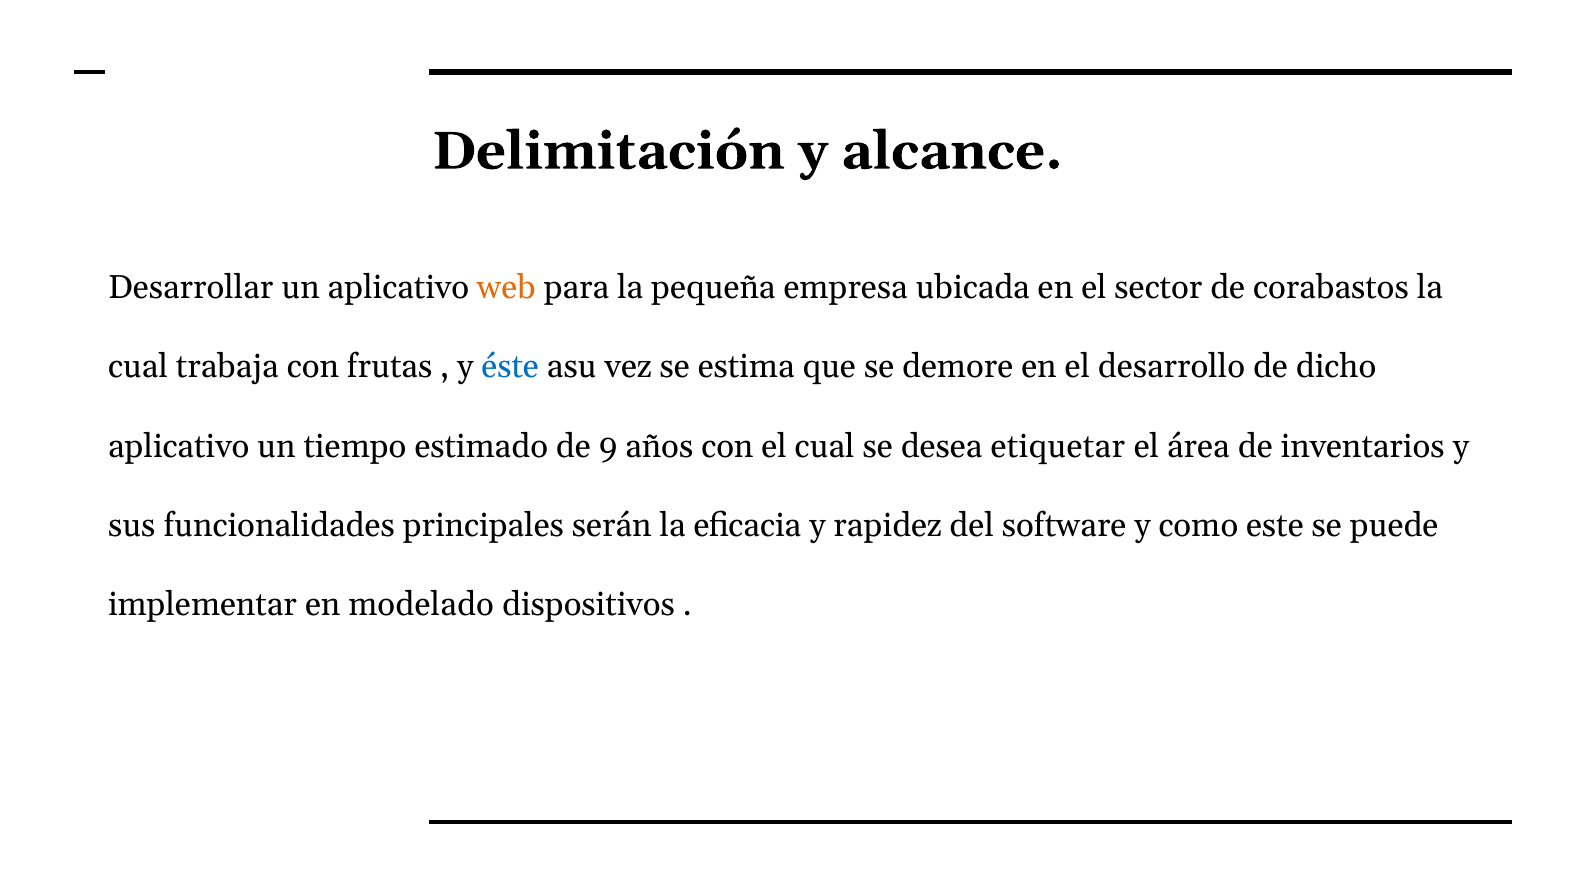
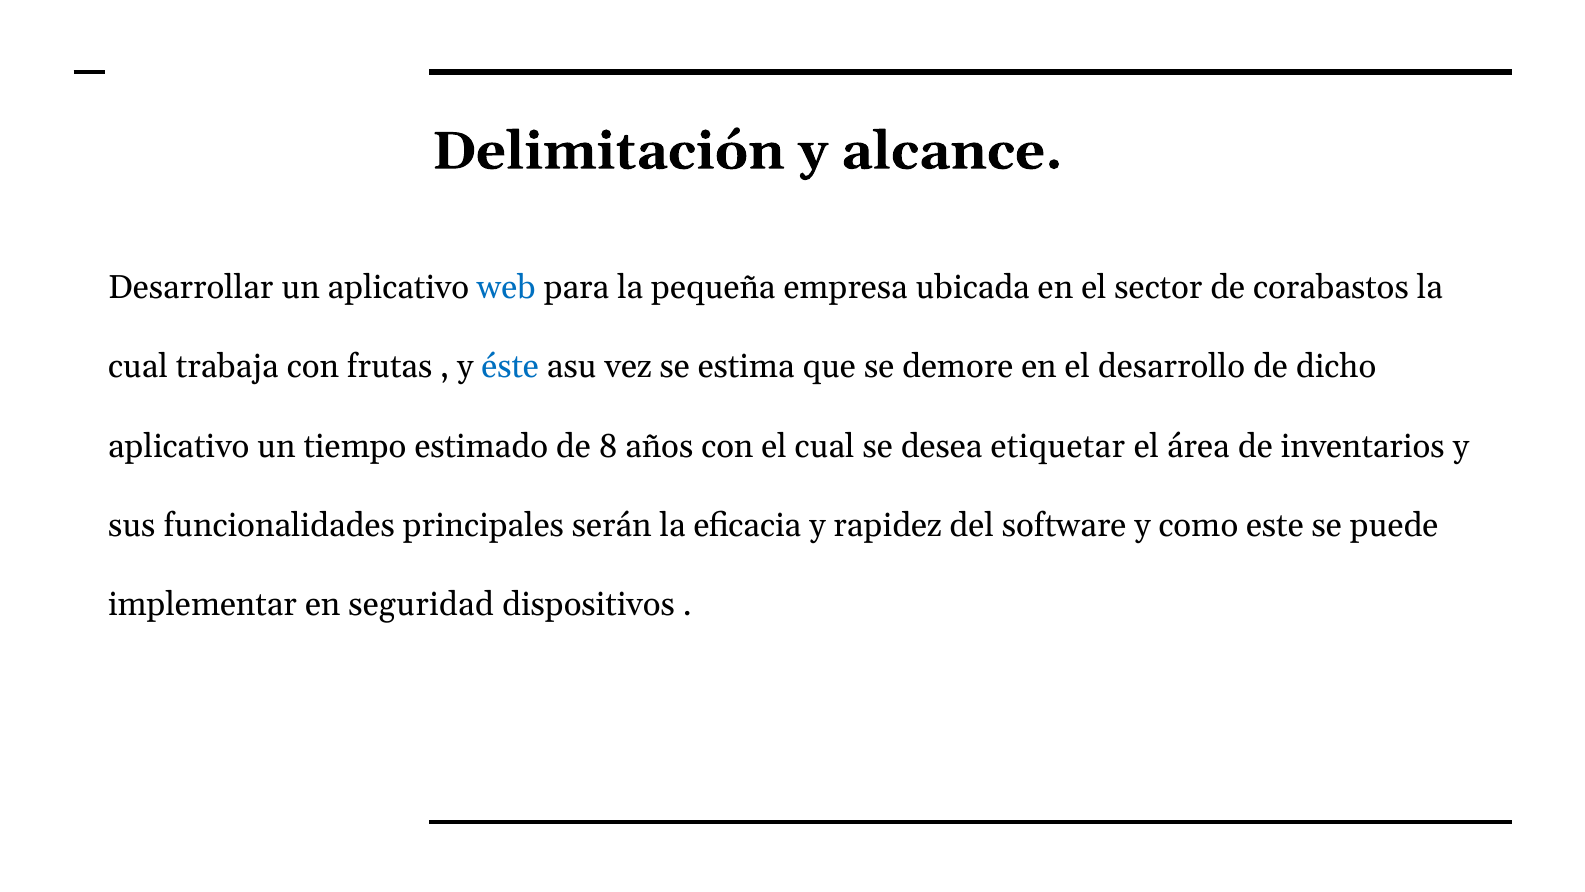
web colour: orange -> blue (506, 288)
9: 9 -> 8 (608, 446)
modelado: modelado -> seguridad (421, 605)
